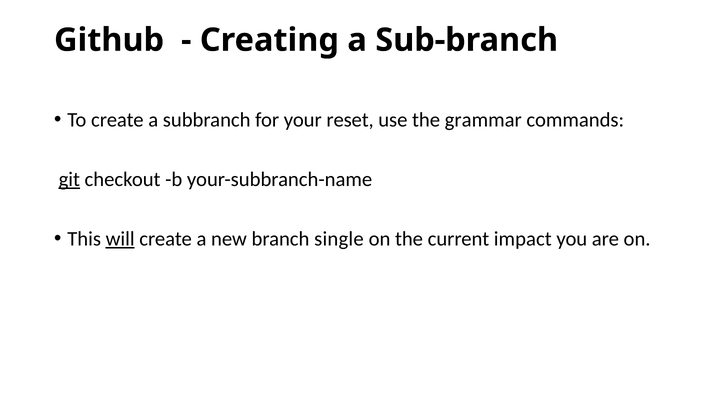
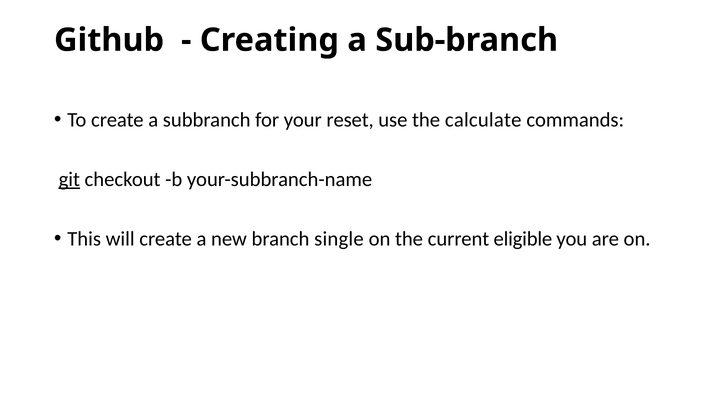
grammar: grammar -> calculate (483, 120)
will underline: present -> none (120, 239)
impact: impact -> eligible (523, 239)
